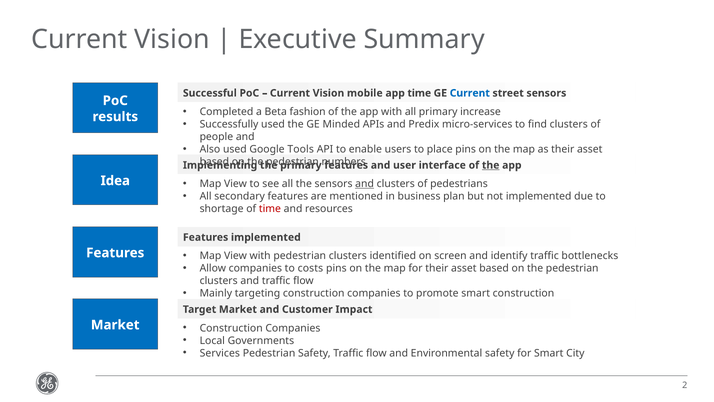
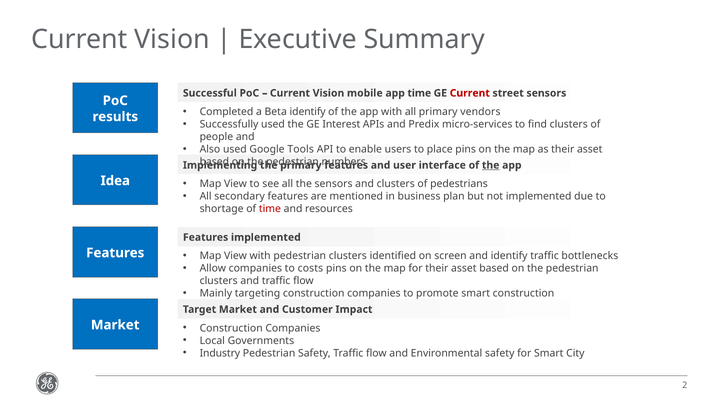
Current colour: blue -> red (470, 93)
Beta fashion: fashion -> identify (308, 112)
increase: increase -> vendors (480, 112)
Minded: Minded -> Interest (341, 124)
and underline: present -> none (365, 184)
Services: Services -> Industry (220, 353)
